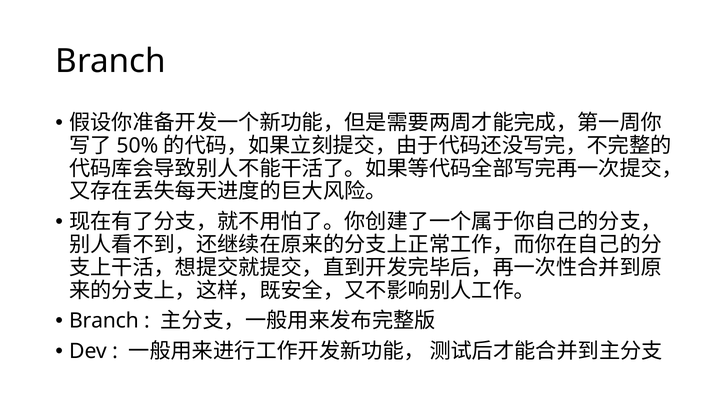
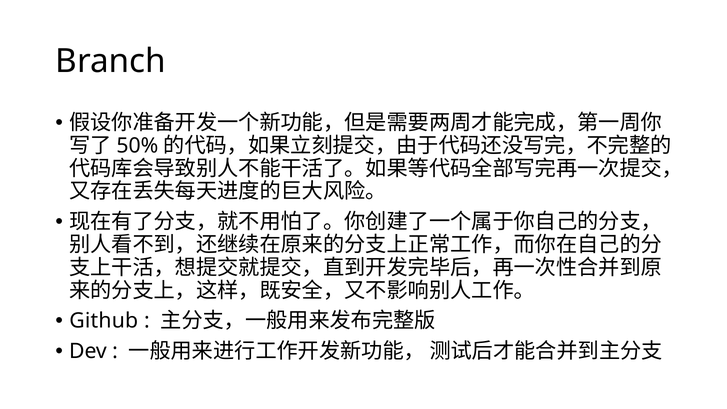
Branch: Branch -> Github (104, 321)
